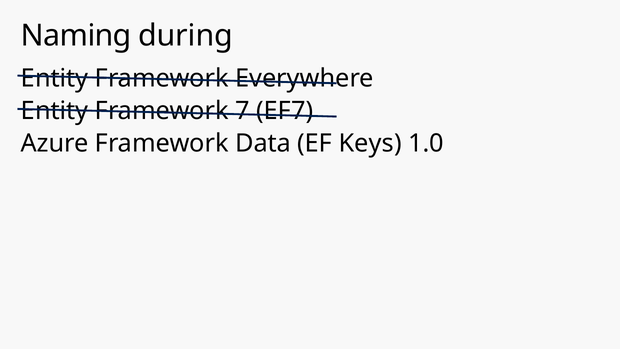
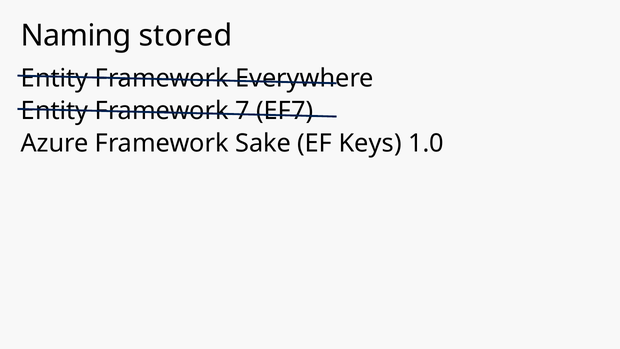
during: during -> stored (185, 36)
Data: Data -> Sake (263, 143)
